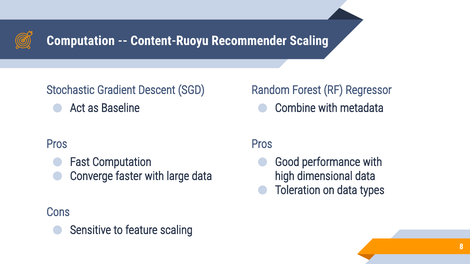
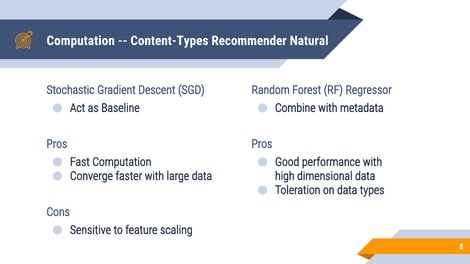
Content-Ruoyu: Content-Ruoyu -> Content-Types (169, 41)
Recommender Scaling: Scaling -> Natural (309, 41)
